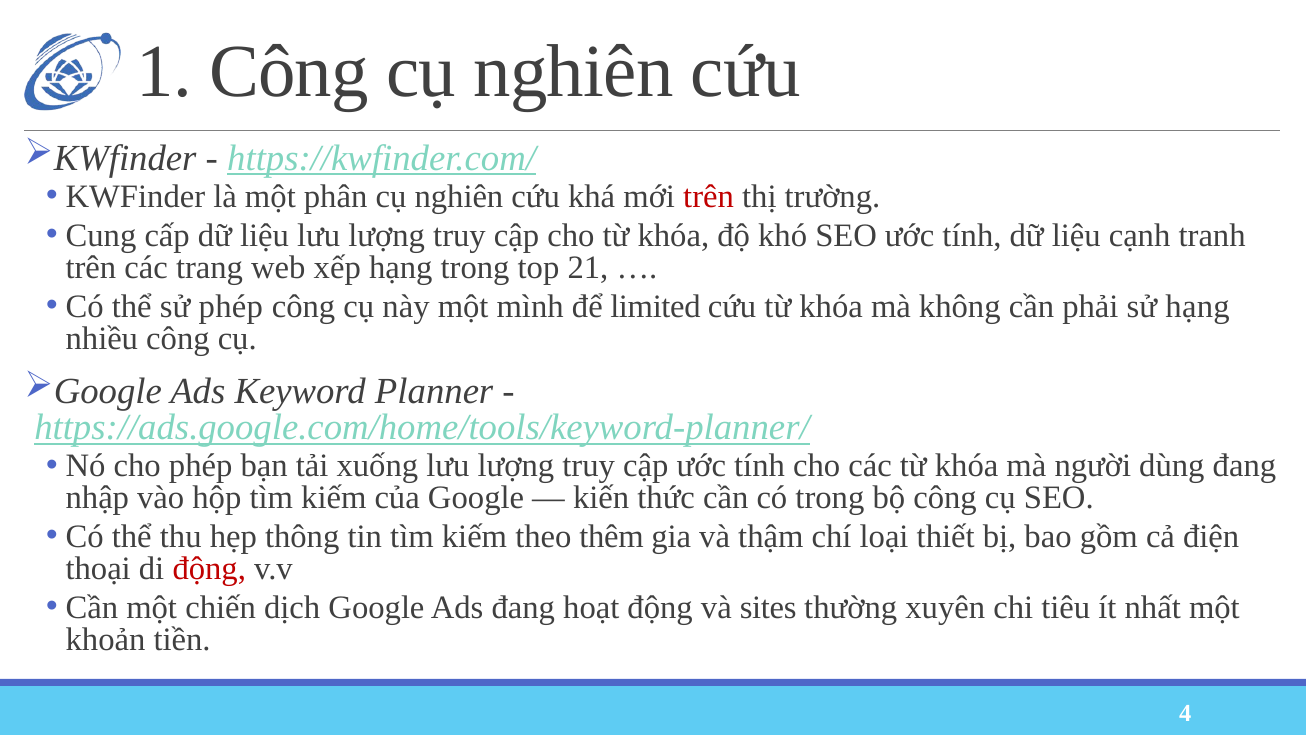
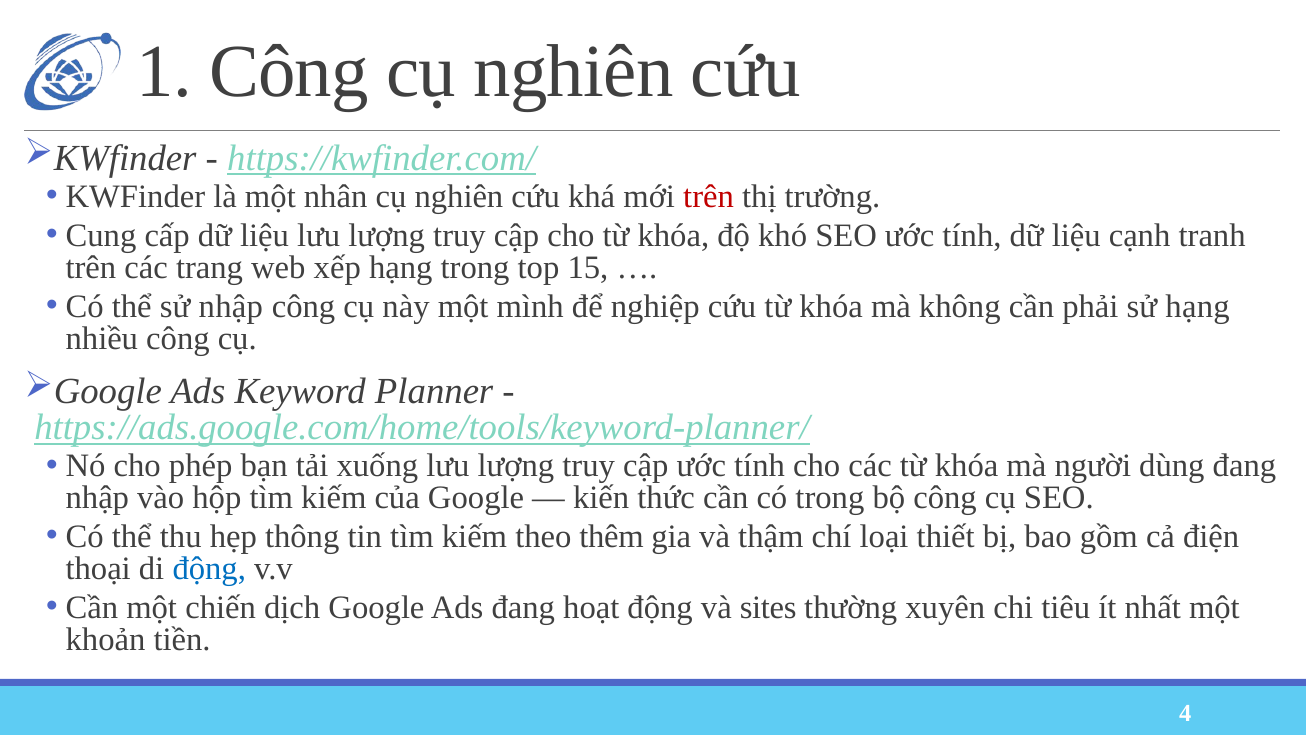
phân: phân -> nhân (336, 197)
21: 21 -> 15 (588, 268)
sử phép: phép -> nhập (231, 307)
limited: limited -> nghiệp (655, 307)
động colour: red -> blue (209, 568)
